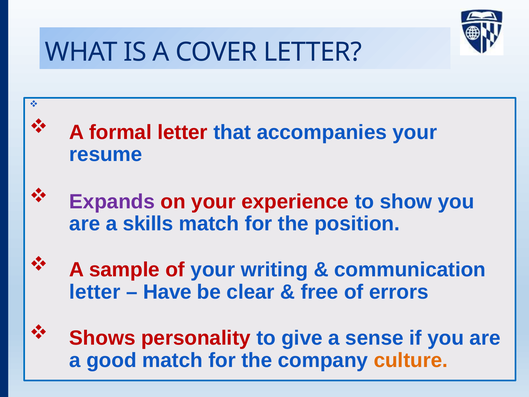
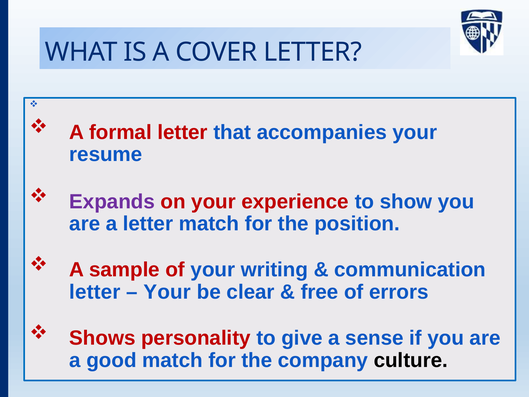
a skills: skills -> letter (148, 224)
Have: Have -> Your (167, 292)
culture colour: orange -> black (411, 360)
